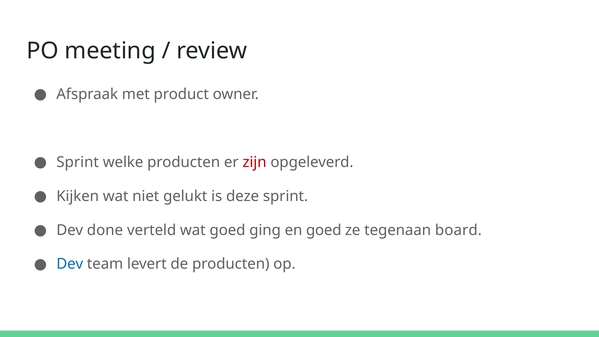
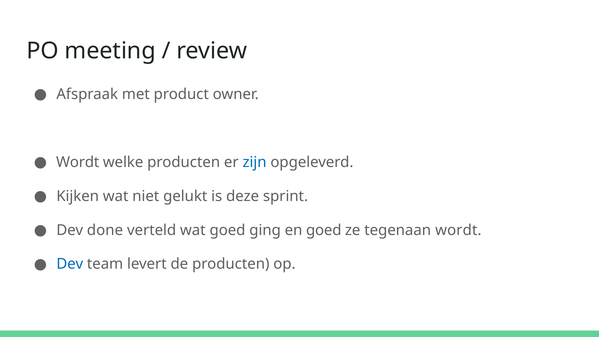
Sprint: Sprint -> Wordt (78, 162)
zijn colour: red -> blue (255, 162)
tegenaan board: board -> wordt (458, 230)
